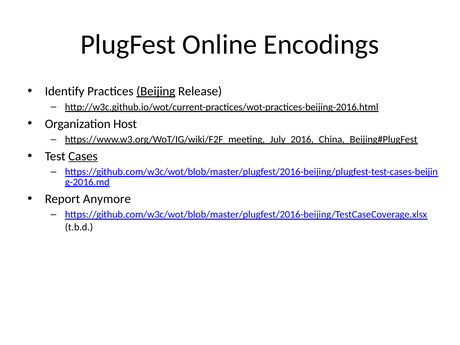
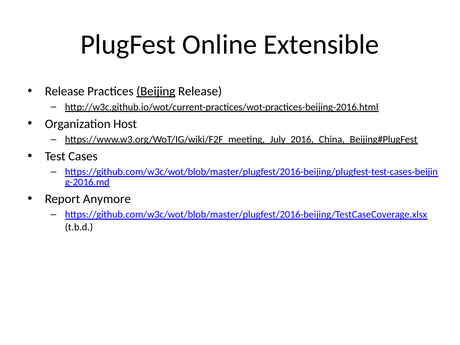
Encodings: Encodings -> Extensible (321, 45)
Identify: Identify -> Release (65, 91)
Cases underline: present -> none (83, 156)
